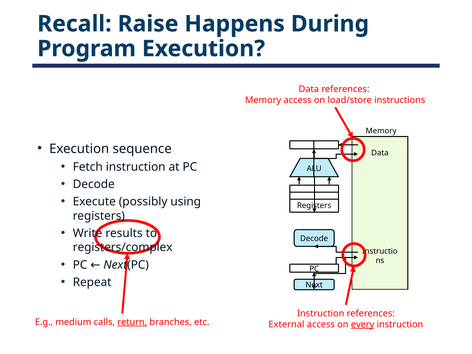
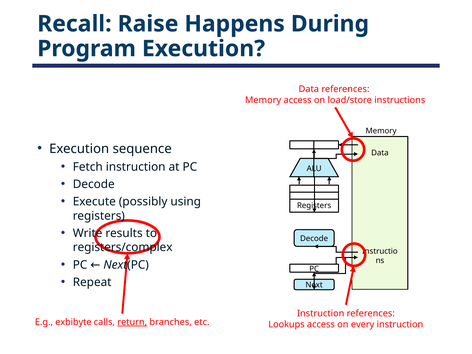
medium: medium -> exbibyte (73, 322)
External: External -> Lookups (286, 324)
every underline: present -> none (363, 324)
